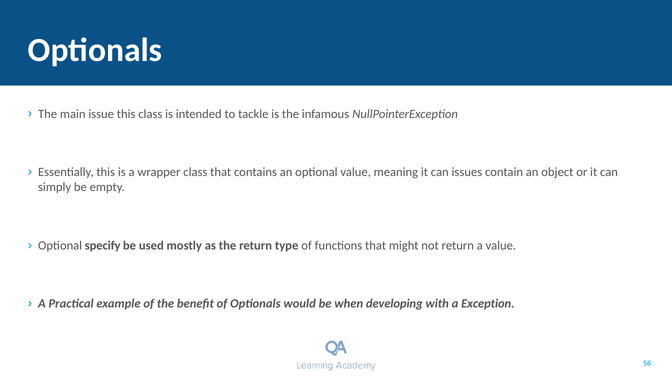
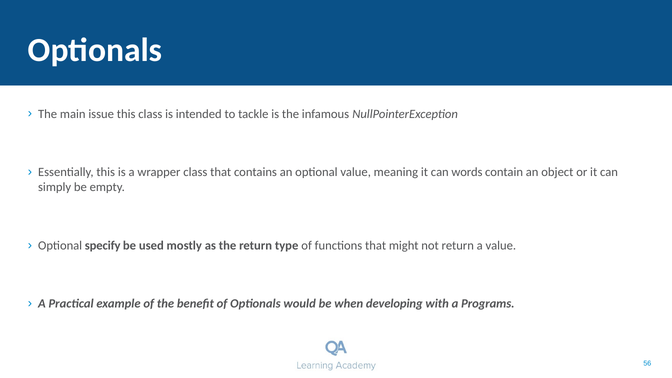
issues: issues -> words (467, 172)
Exception: Exception -> Programs (488, 304)
